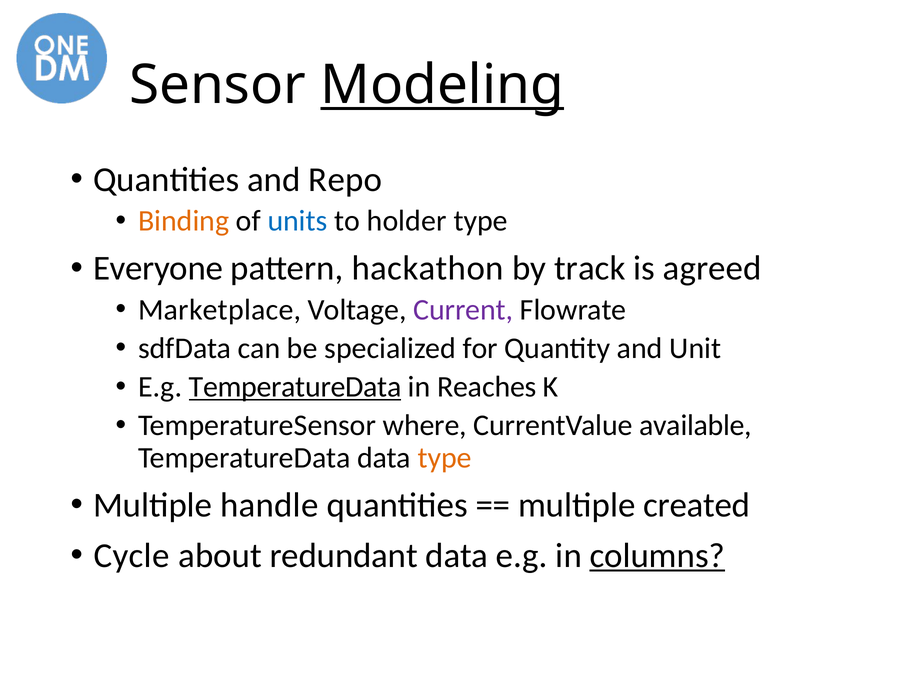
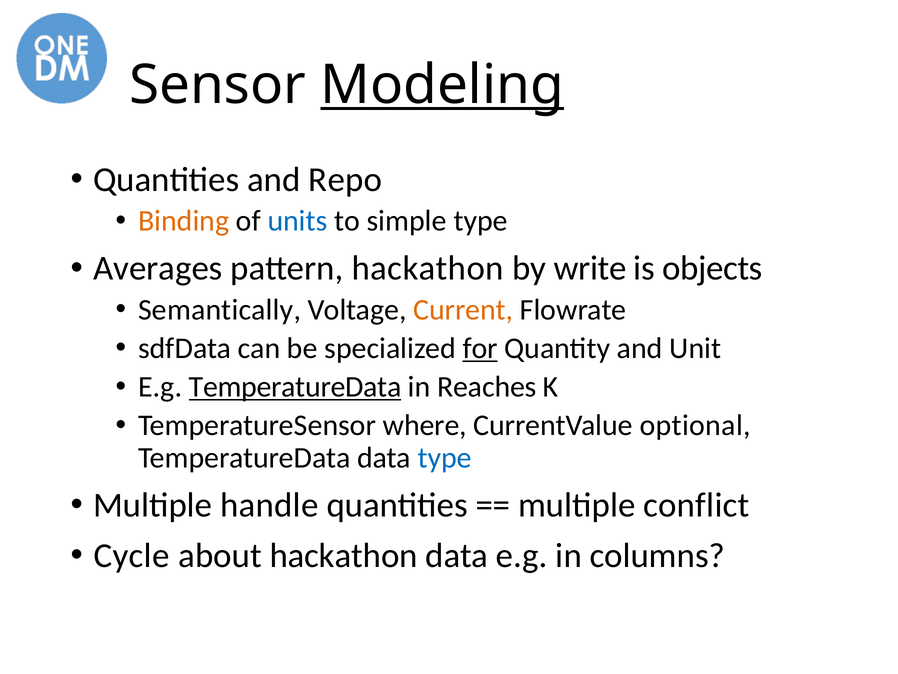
holder: holder -> simple (407, 221)
Everyone: Everyone -> Averages (158, 268)
track: track -> write (590, 268)
agreed: agreed -> objects (712, 268)
Marketplace: Marketplace -> Semantically (220, 309)
Current colour: purple -> orange (463, 309)
for underline: none -> present (480, 348)
available: available -> optional (695, 425)
type colour: orange -> blue (445, 457)
created: created -> conflict (696, 505)
about redundant: redundant -> hackathon (344, 555)
columns underline: present -> none (657, 555)
